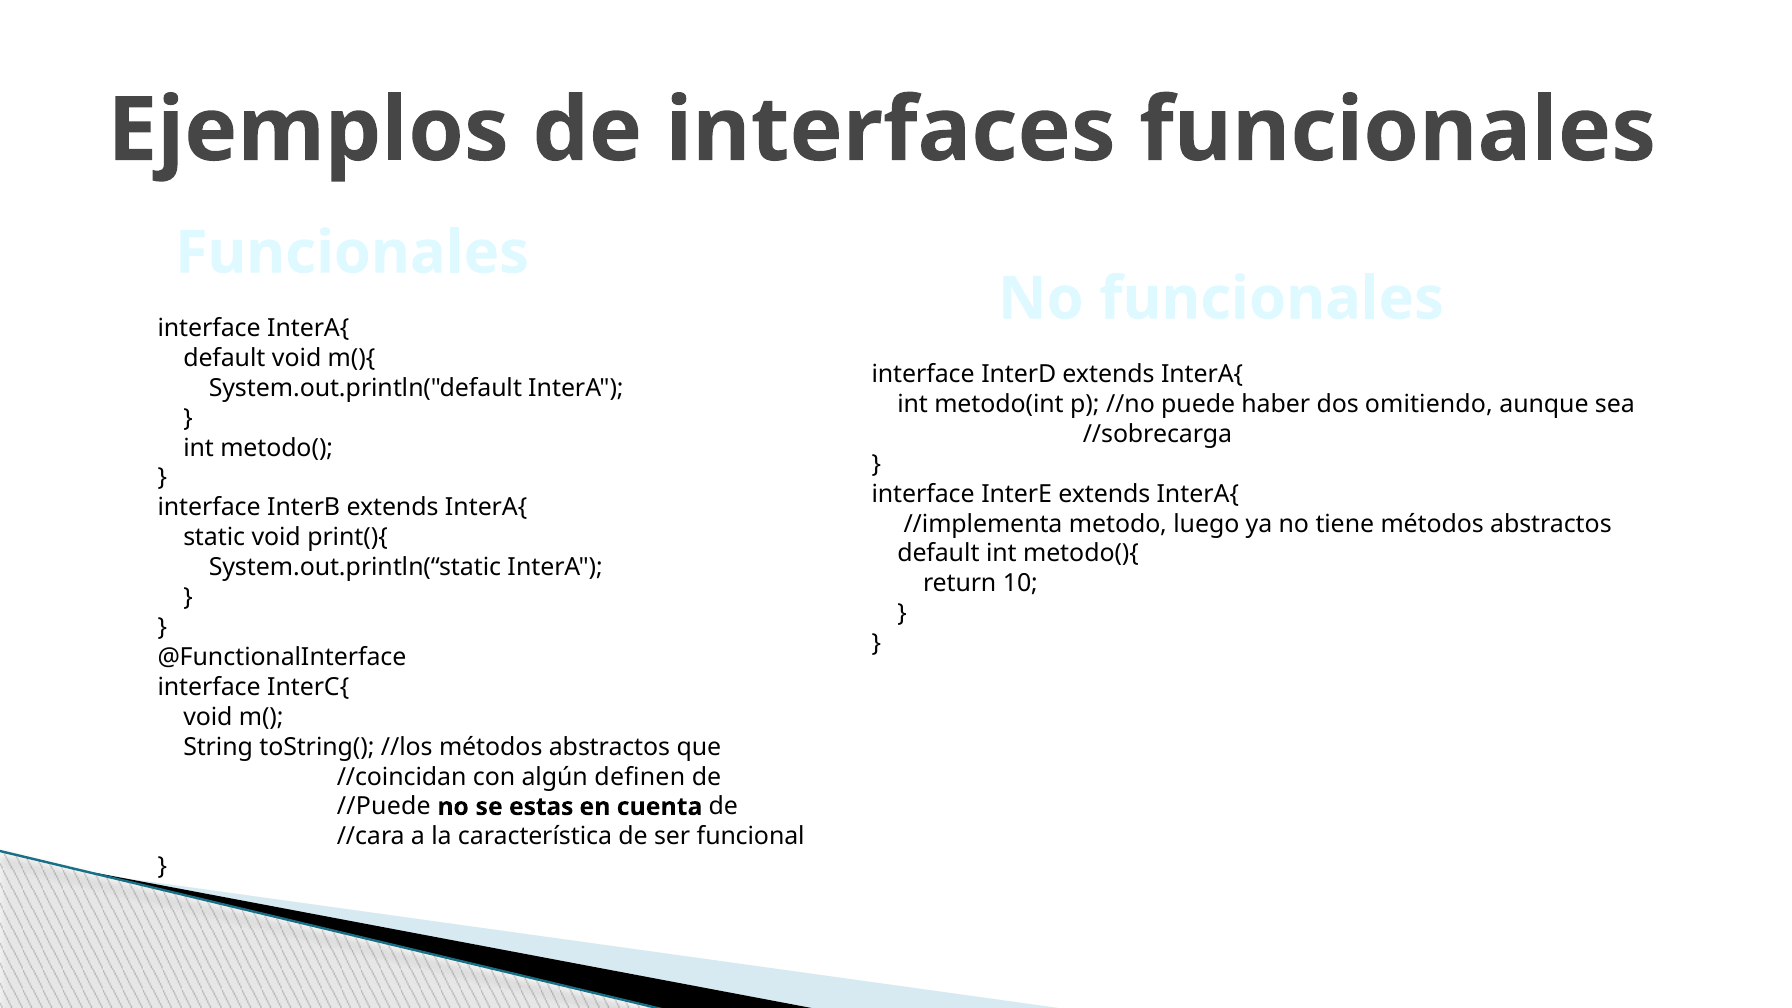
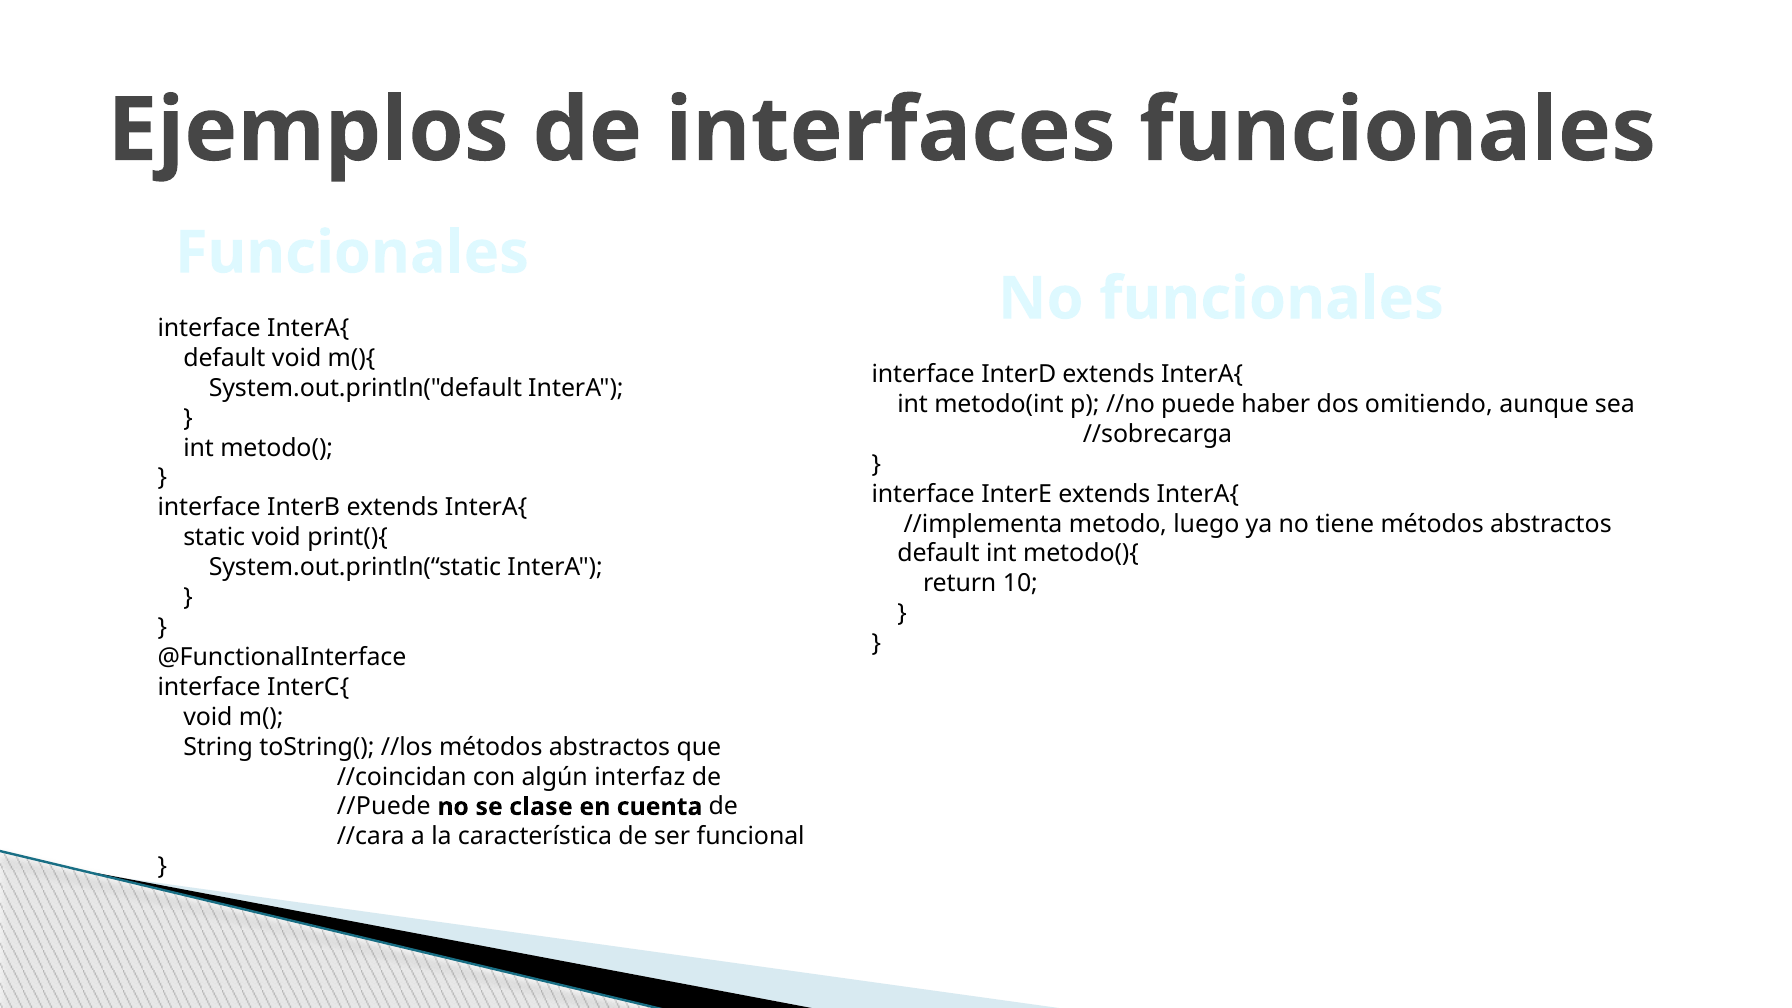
definen: definen -> interfaz (640, 777)
estas: estas -> clase (541, 807)
